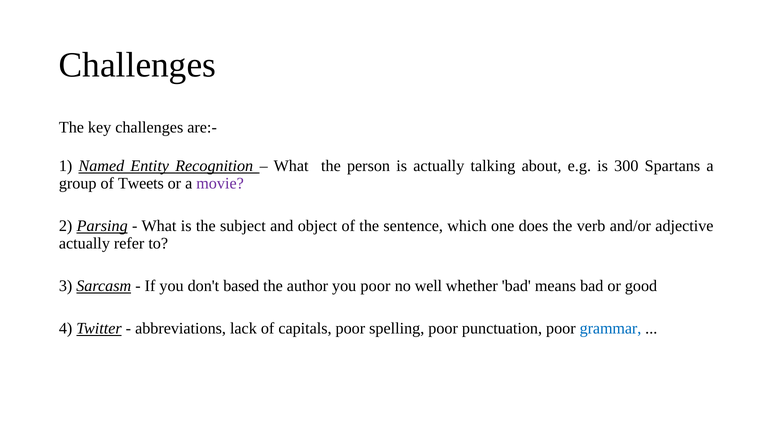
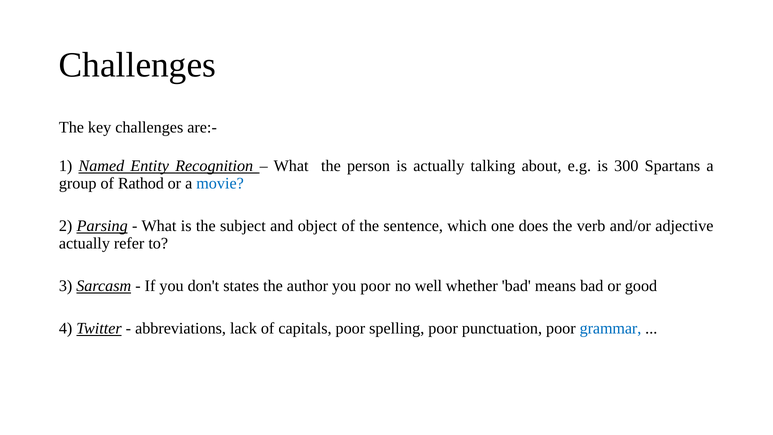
Tweets: Tweets -> Rathod (141, 183)
movie colour: purple -> blue (220, 183)
based: based -> states (241, 286)
